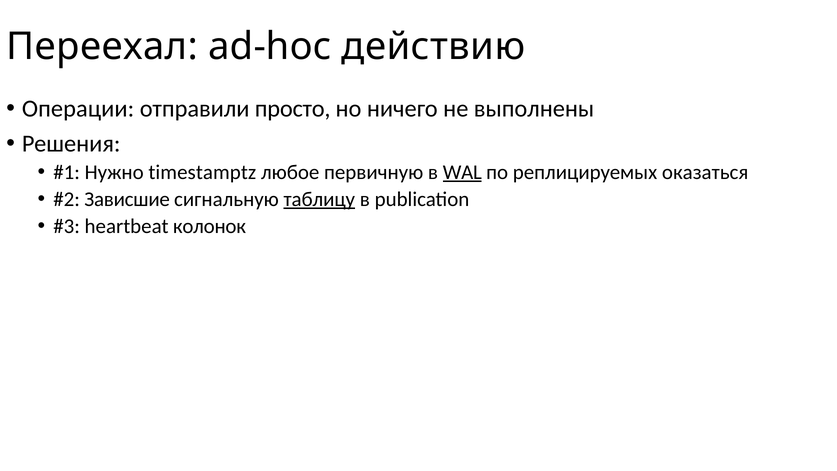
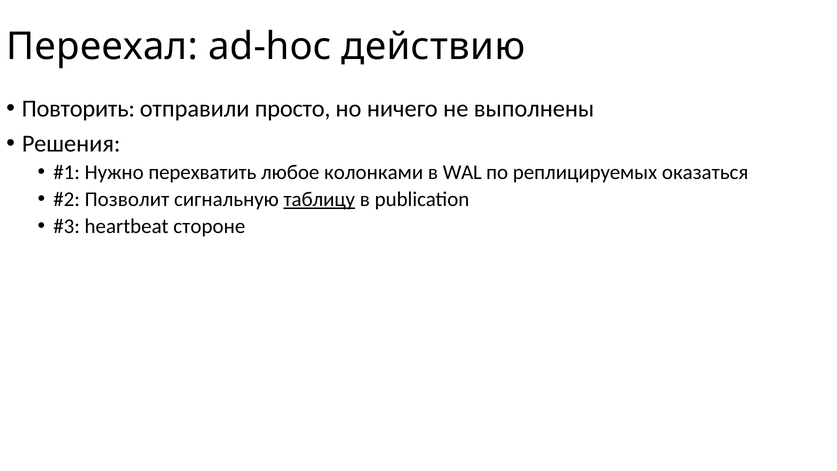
Операции: Операции -> Повторить (78, 108)
timestamptz: timestamptz -> перехватить (202, 172)
первичную: первичную -> колонками (374, 172)
WAL underline: present -> none (462, 172)
Зависшие: Зависшие -> Позволит (127, 199)
колонок: колонок -> стороне (209, 226)
